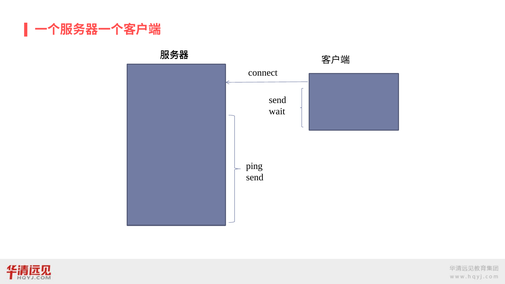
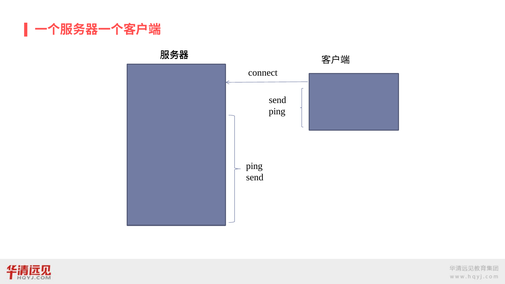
wait: wait -> ping (277, 111)
